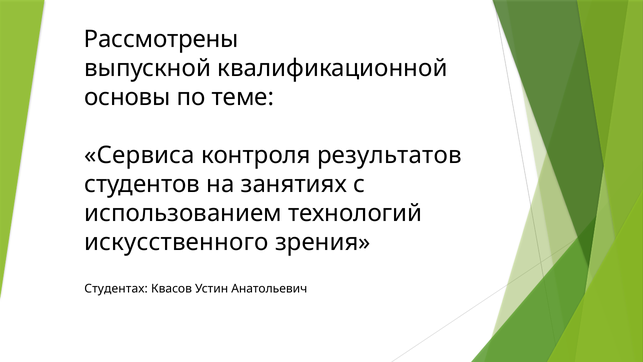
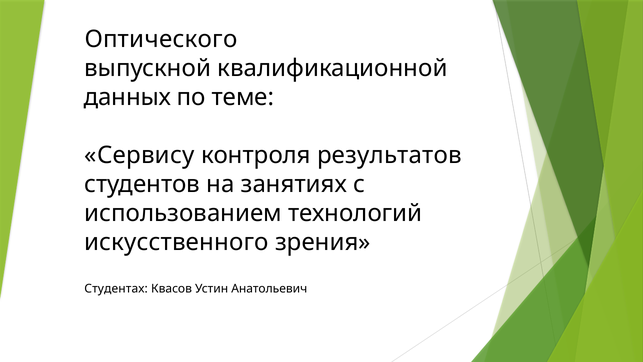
Рассмотрены: Рассмотрены -> Оптического (161, 39)
основы: основы -> данных (127, 97)
Сервиса: Сервиса -> Сервису (140, 155)
